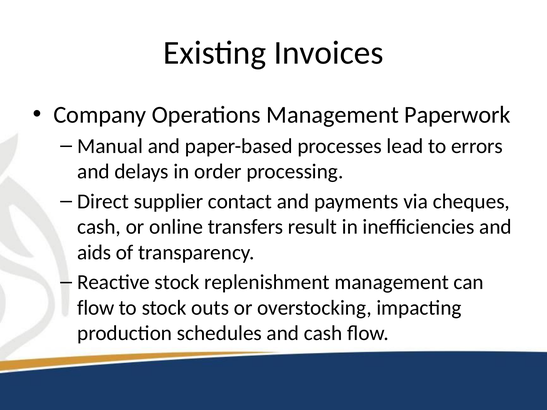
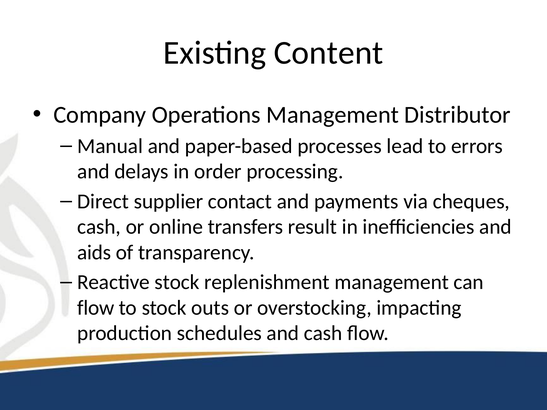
Invoices: Invoices -> Content (329, 53)
Paperwork: Paperwork -> Distributor (457, 115)
